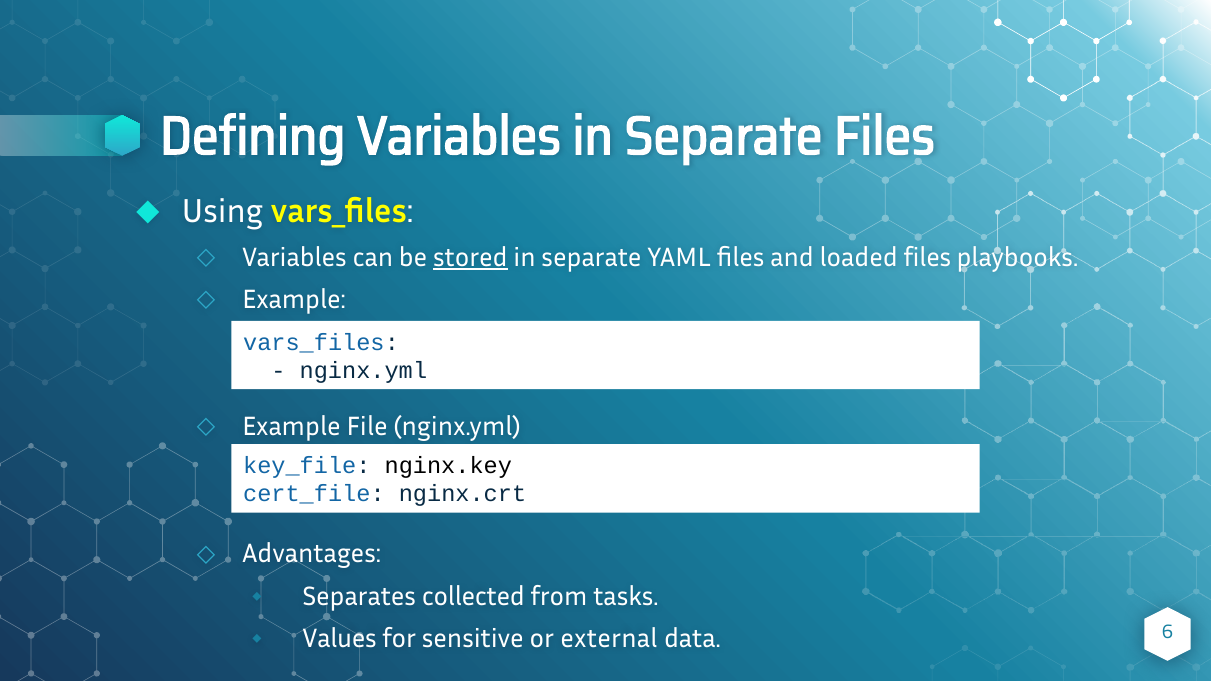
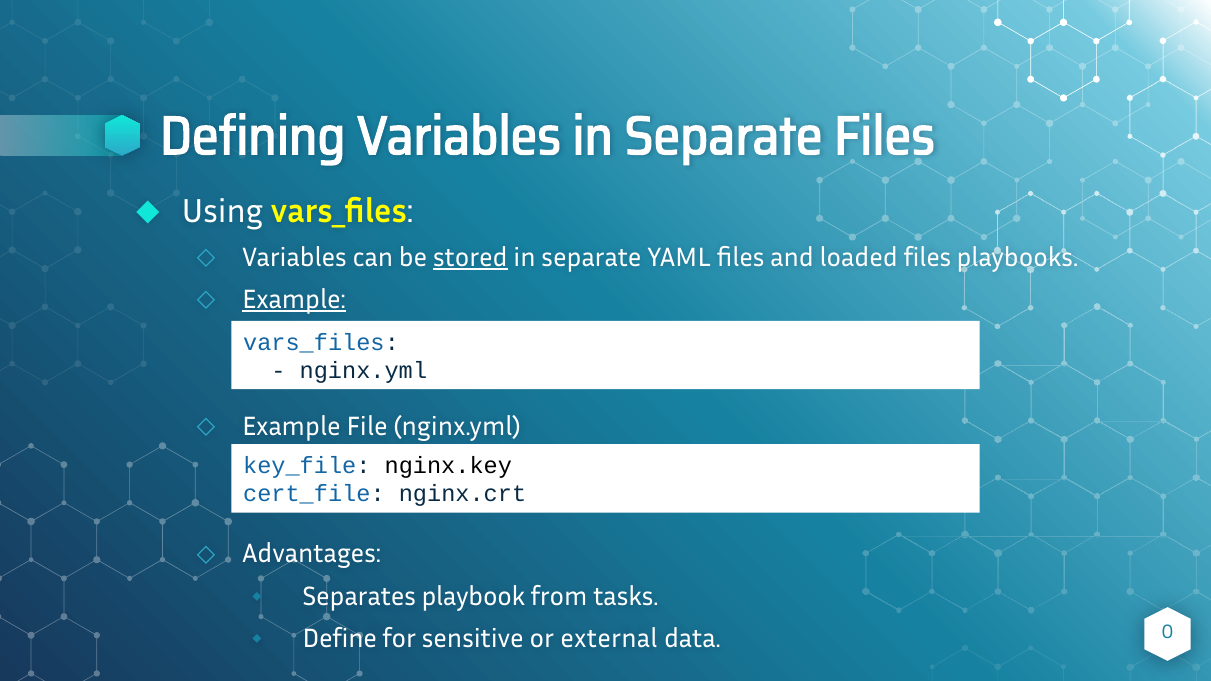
Example underline: none -> present (294, 300)
collected: collected -> playbook (473, 596)
Values: Values -> Define (340, 639)
6: 6 -> 0 (1167, 632)
